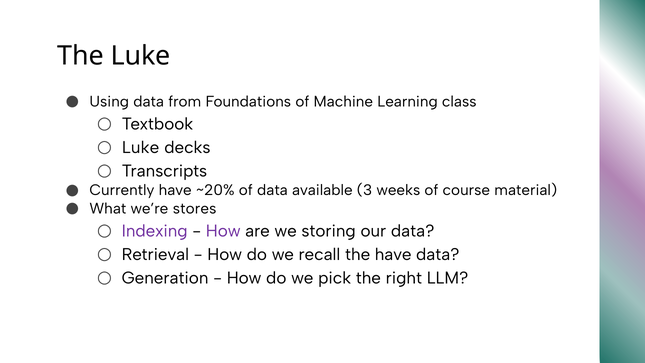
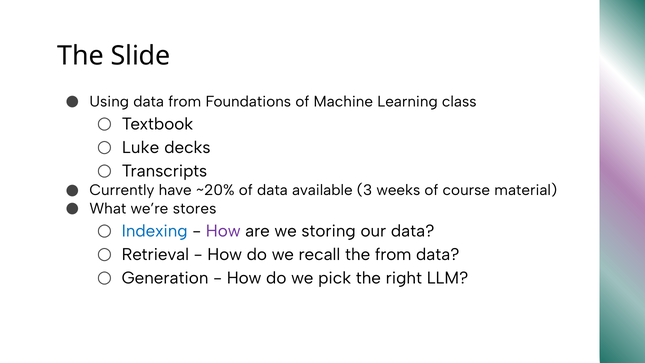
The Luke: Luke -> Slide (141, 56)
Indexing colour: purple -> blue (155, 231)
the have: have -> from (393, 254)
